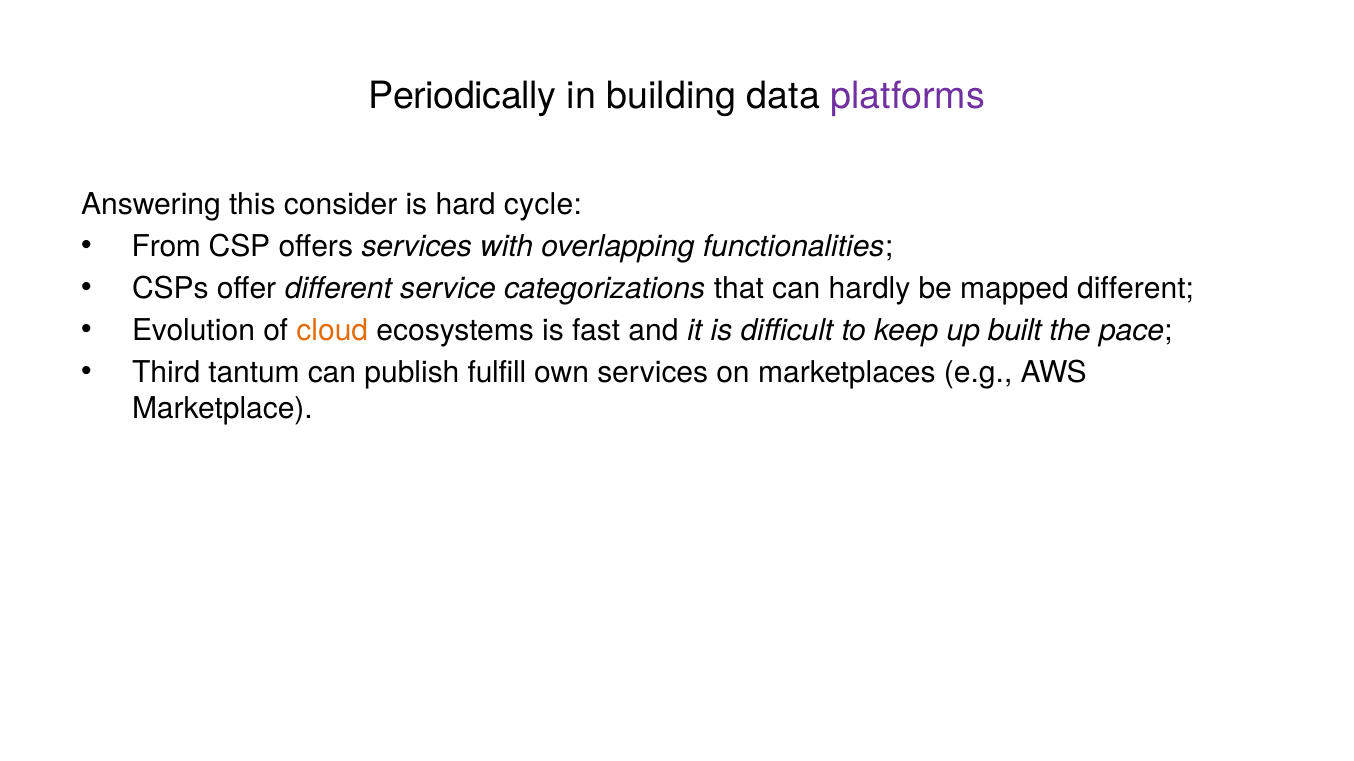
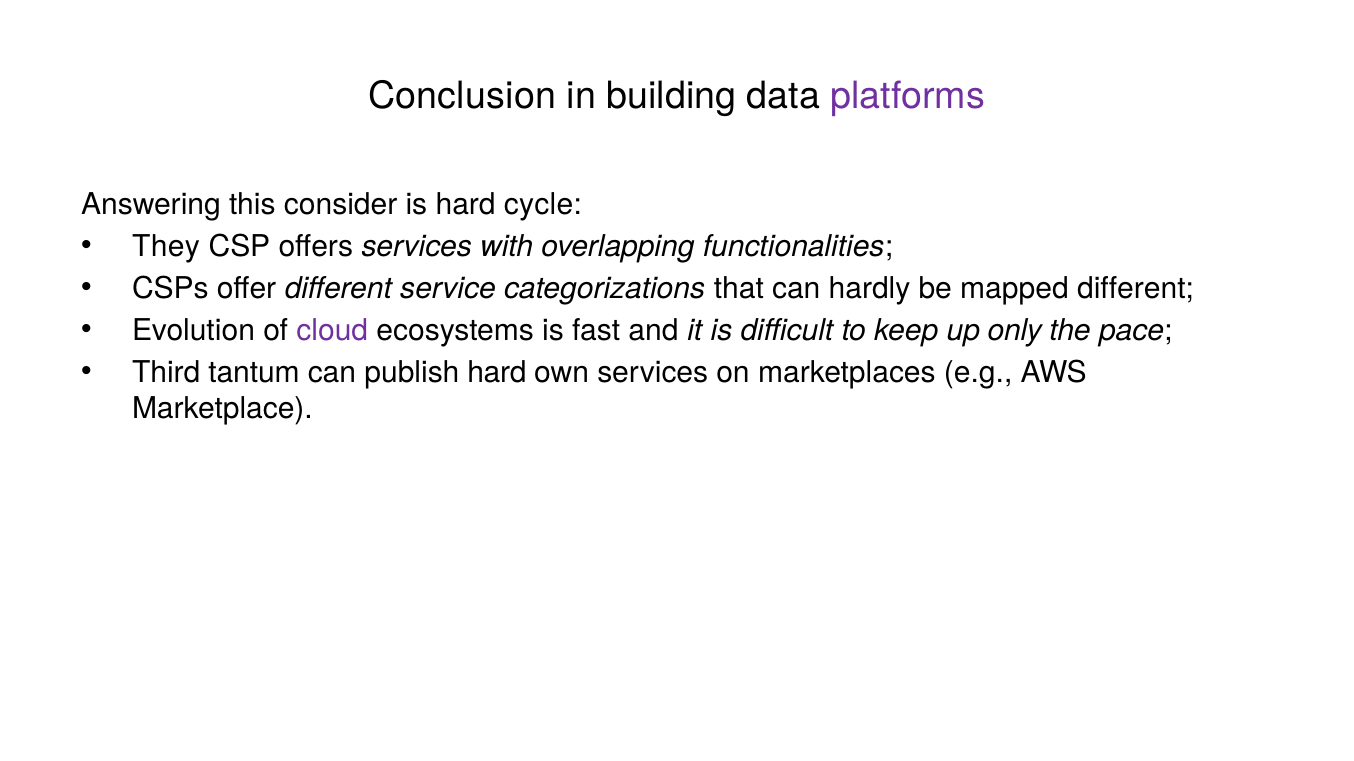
Periodically: Periodically -> Conclusion (462, 97)
From: From -> They (166, 247)
cloud colour: orange -> purple (332, 331)
built: built -> only (1015, 331)
publish fulfill: fulfill -> hard (497, 373)
